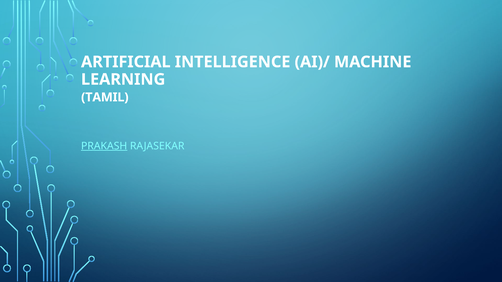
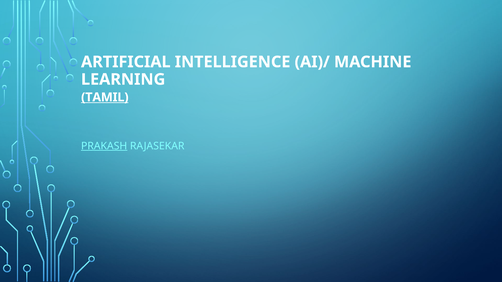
TAMIL underline: none -> present (105, 97)
